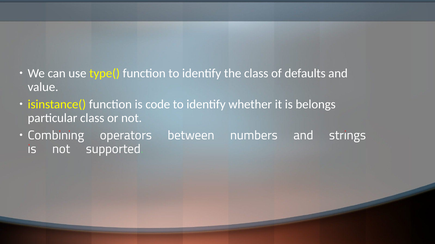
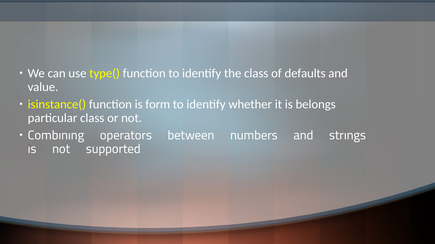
code: code -> form (158, 105)
